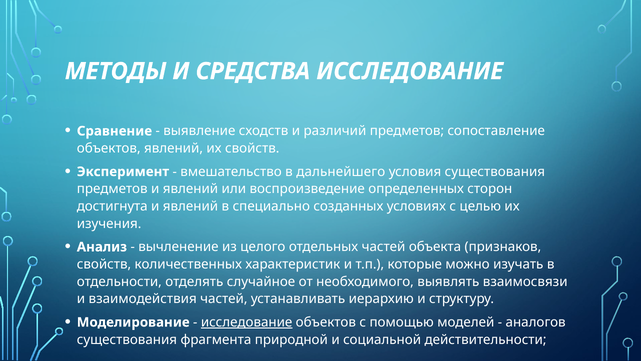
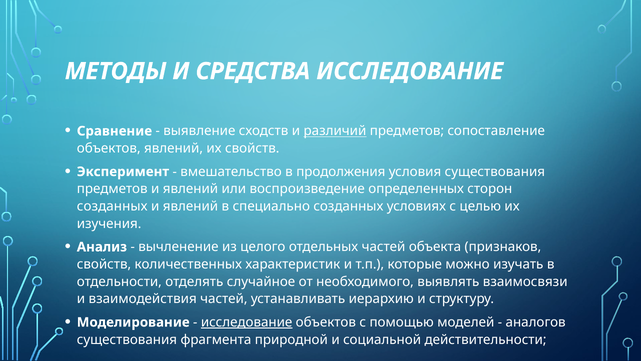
различий underline: none -> present (335, 131)
дальнейшего: дальнейшего -> продолжения (341, 171)
достигнута: достигнута -> созданных (112, 206)
